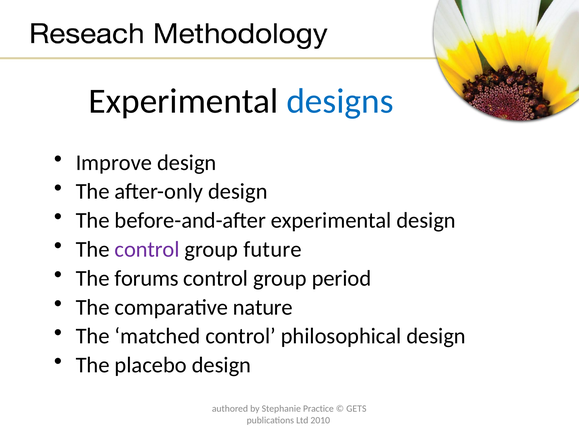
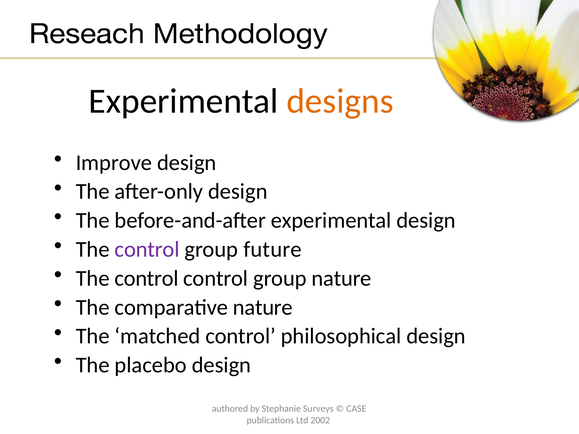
designs colour: blue -> orange (340, 101)
forums: forums -> control (147, 278)
group period: period -> nature (342, 278)
Practice: Practice -> Surveys (318, 409)
GETS: GETS -> CASE (356, 409)
2010: 2010 -> 2002 (320, 420)
